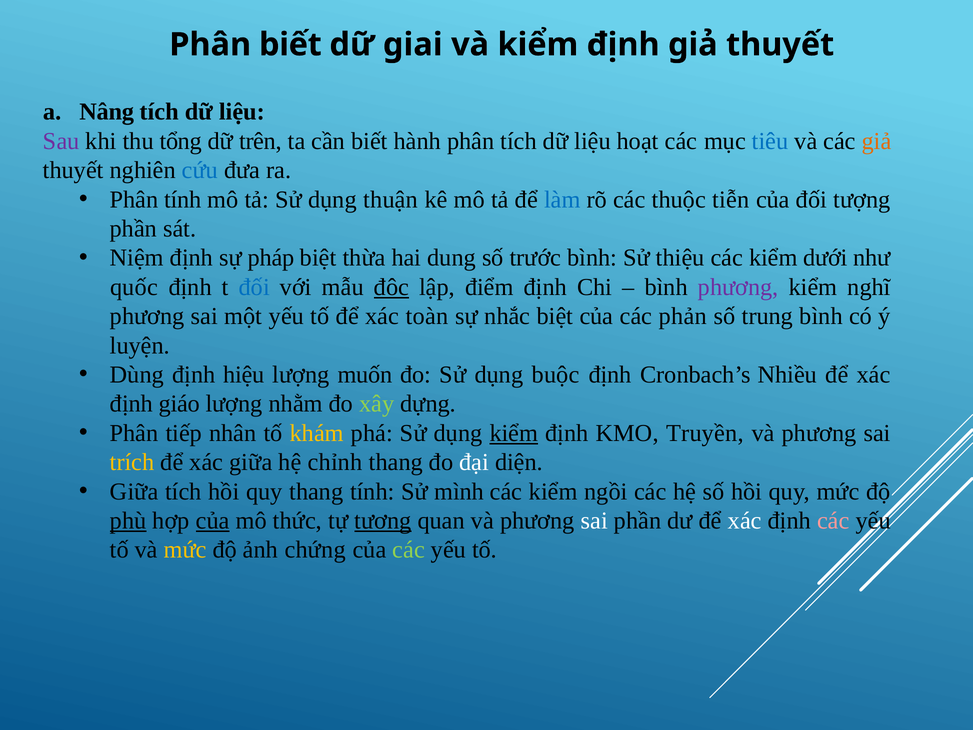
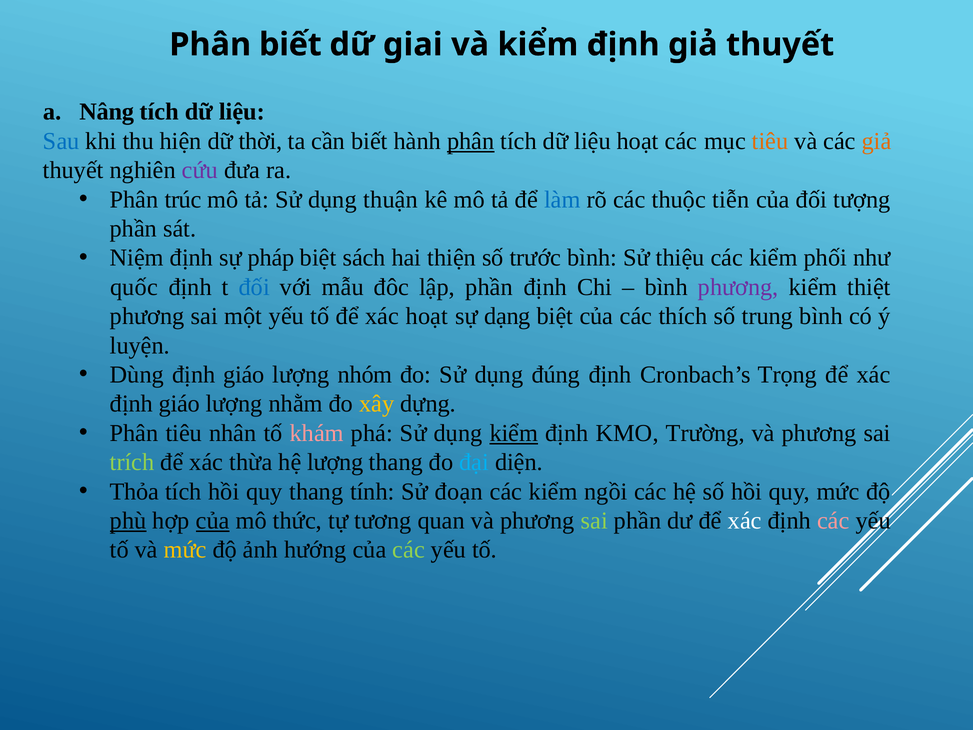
Sau colour: purple -> blue (61, 141)
tổng: tổng -> hiện (181, 141)
trên: trên -> thời (261, 141)
phân underline: none -> present (471, 141)
tiêu colour: blue -> orange (770, 141)
cứu colour: blue -> purple (200, 170)
Phân tính: tính -> trúc (183, 199)
thừa: thừa -> sách (364, 258)
dung: dung -> thiện (452, 258)
dưới: dưới -> phối (825, 258)
đôc underline: present -> none (391, 287)
lập điểm: điểm -> phần (489, 287)
nghĩ: nghĩ -> thiệt (869, 287)
xác toàn: toàn -> hoạt (427, 316)
nhắc: nhắc -> dạng (507, 316)
phản: phản -> thích (683, 316)
hiệu: hiệu -> giáo (244, 375)
muốn: muốn -> nhóm (365, 375)
buộc: buộc -> đúng (556, 375)
Nhiều: Nhiều -> Trọng (787, 375)
xây colour: light green -> yellow (377, 404)
Phân tiếp: tiếp -> tiêu (184, 433)
khám colour: yellow -> pink (317, 433)
Truyền: Truyền -> Trường (705, 433)
trích colour: yellow -> light green (132, 462)
xác giữa: giữa -> thừa (251, 462)
hệ chỉnh: chỉnh -> lượng (335, 462)
đại colour: white -> light blue (474, 462)
Giữa: Giữa -> Thỏa (134, 491)
mình: mình -> đoạn (459, 491)
tương underline: present -> none (383, 521)
sai colour: white -> light green (594, 521)
chứng: chứng -> hướng (315, 550)
